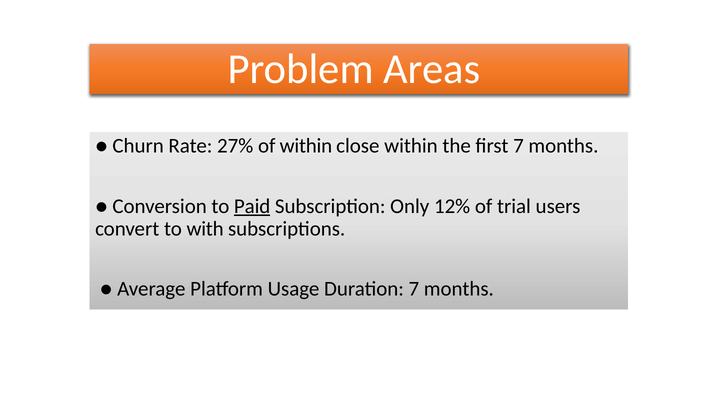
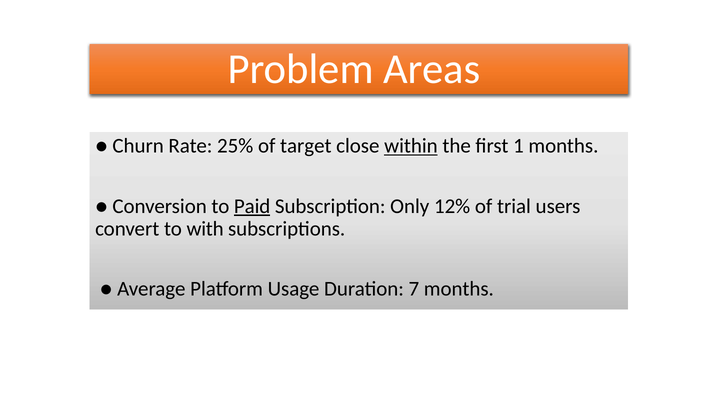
27%: 27% -> 25% (235, 146)
of within: within -> target (306, 146)
within underline: none -> present (411, 146)
first 7: 7 -> 1 (518, 146)
